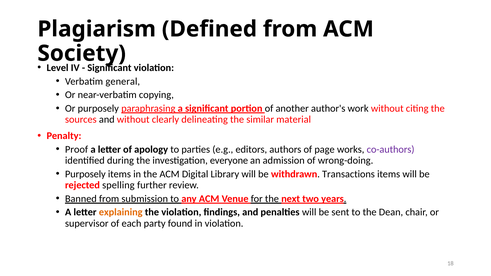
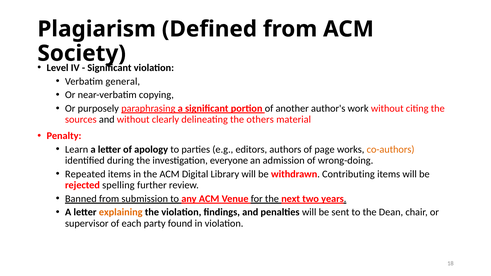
similar: similar -> others (260, 120)
Proof: Proof -> Learn (77, 149)
co-authors colour: purple -> orange (391, 149)
Purposely: Purposely -> Repeated (85, 174)
Transactions: Transactions -> Contributing (348, 174)
